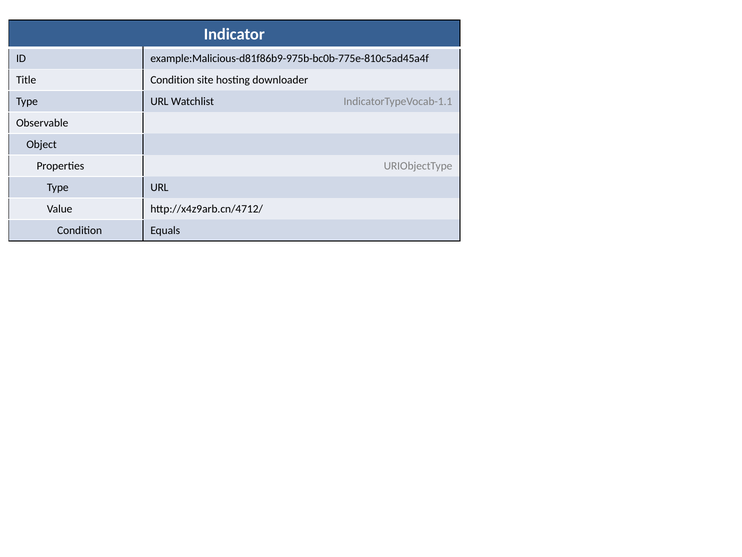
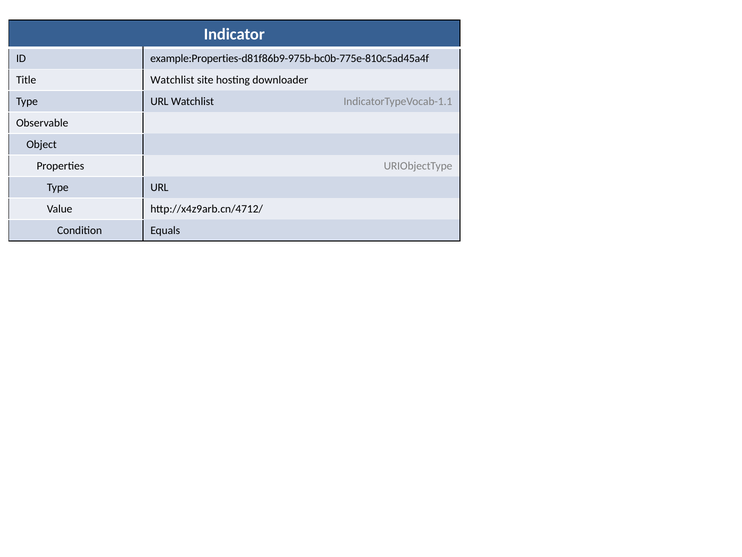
example:Malicious-d81f86b9-975b-bc0b-775e-810c5ad45a4f: example:Malicious-d81f86b9-975b-bc0b-775e-810c5ad45a4f -> example:Properties-d81f86b9-975b-bc0b-775e-810c5ad45a4f (290, 59)
Title Condition: Condition -> Watchlist (172, 80)
